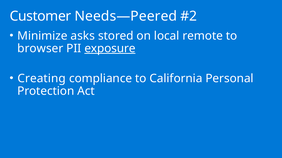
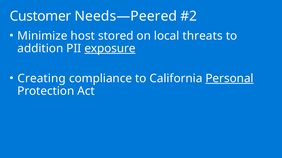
asks: asks -> host (83, 36)
remote: remote -> threats (203, 36)
browser: browser -> addition (40, 49)
Personal underline: none -> present (230, 79)
